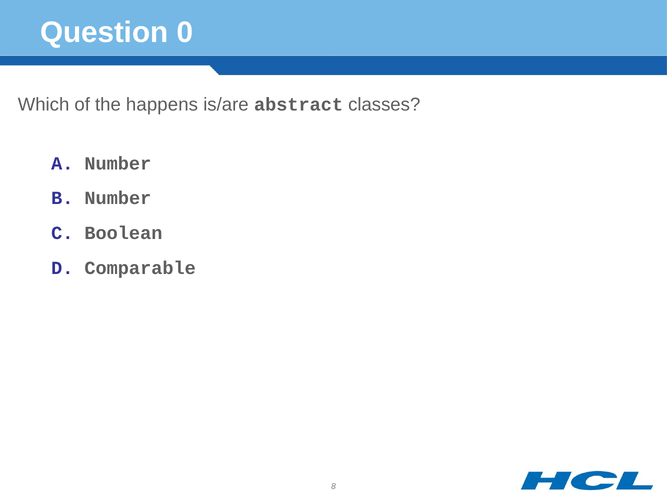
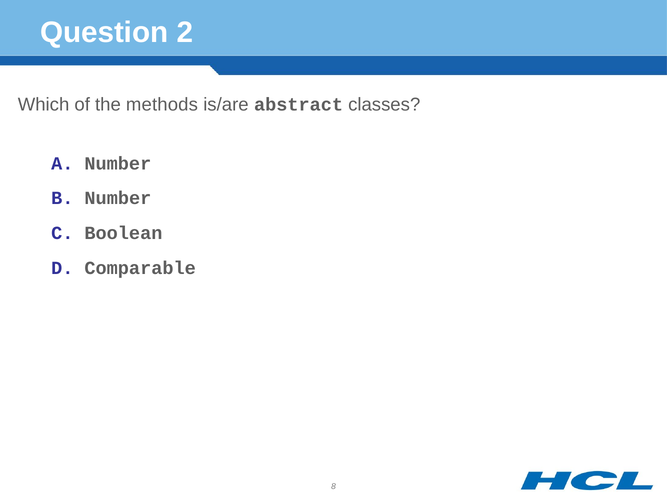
0: 0 -> 2 (185, 33)
happens: happens -> methods (162, 105)
